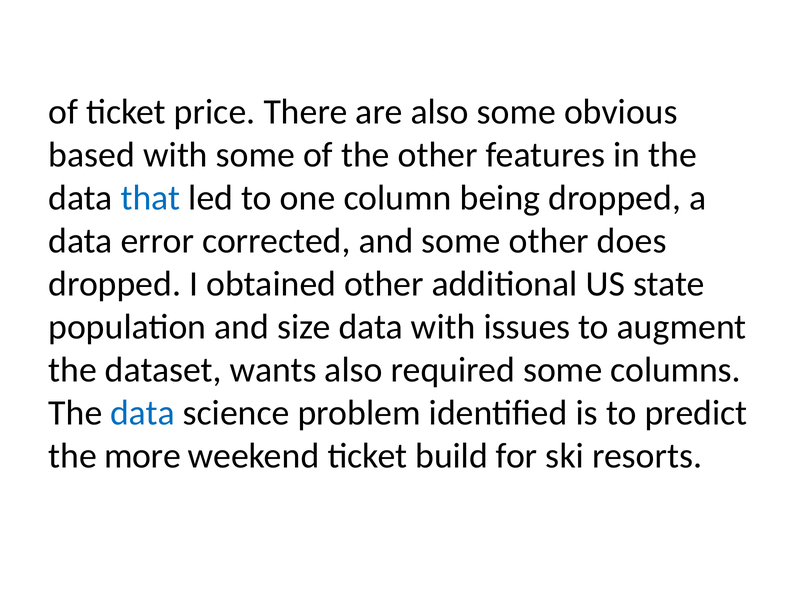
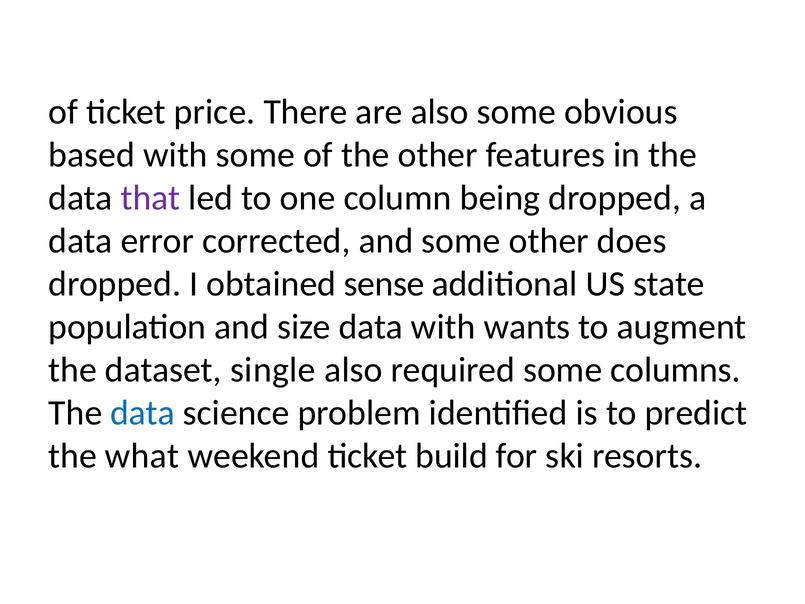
that colour: blue -> purple (151, 198)
obtained other: other -> sense (384, 284)
issues: issues -> wants (527, 327)
wants: wants -> single (273, 370)
more: more -> what (142, 456)
